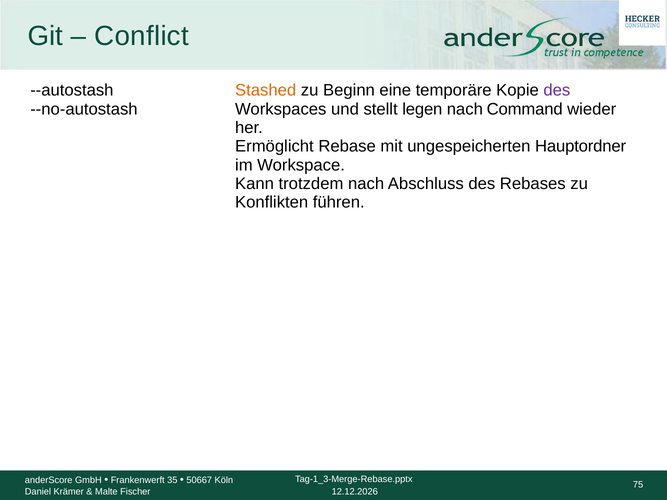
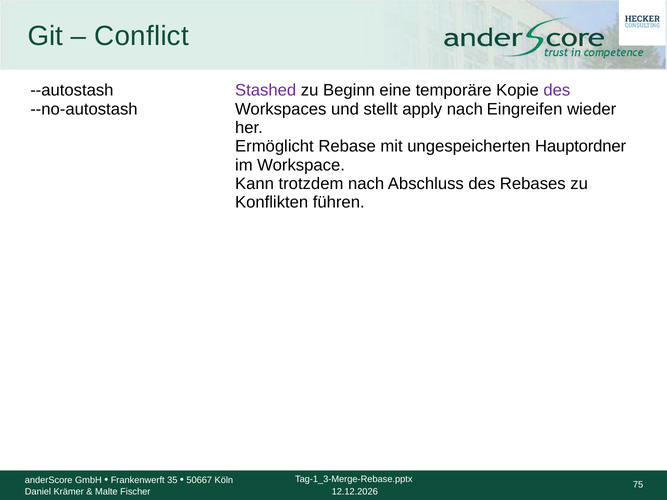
Stashed colour: orange -> purple (266, 91)
legen: legen -> apply (422, 109)
Command: Command -> Eingreifen (525, 109)
